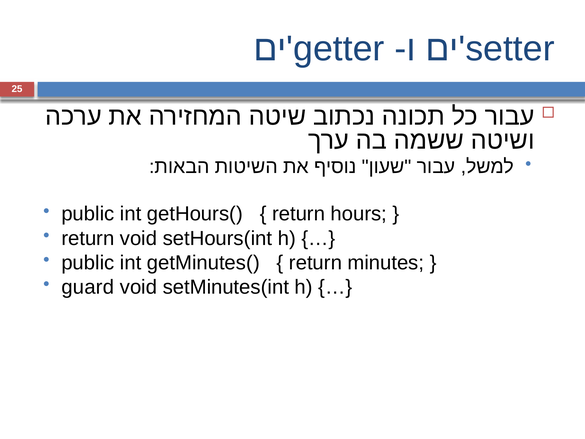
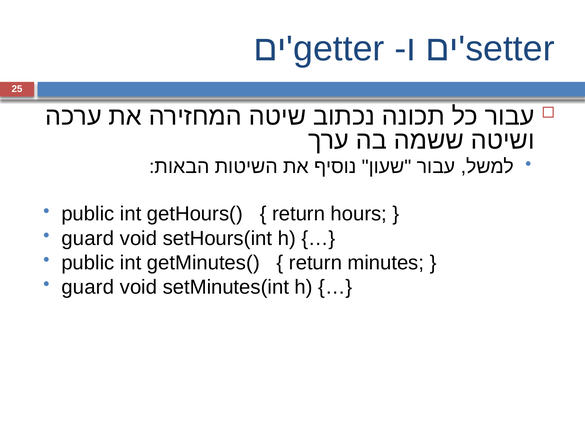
return: return -> guard (88, 238)
